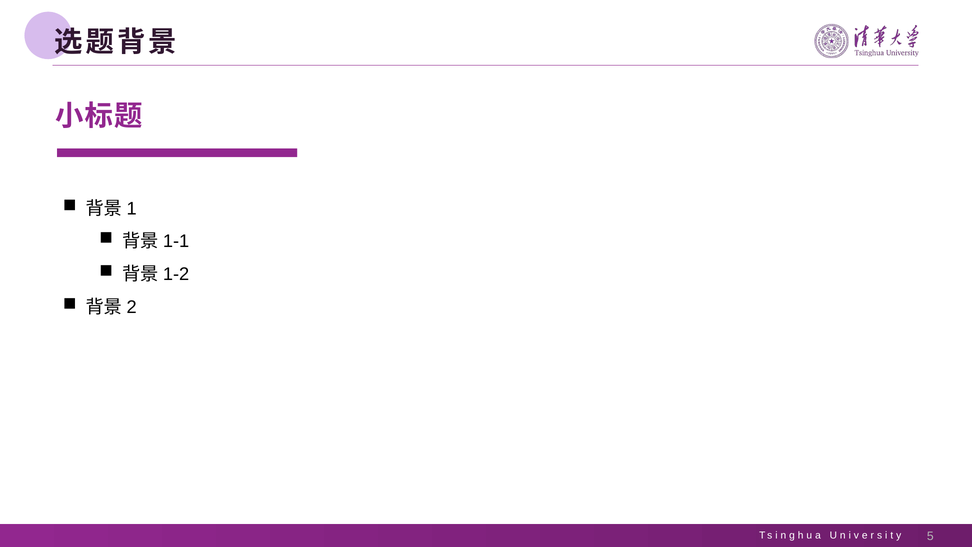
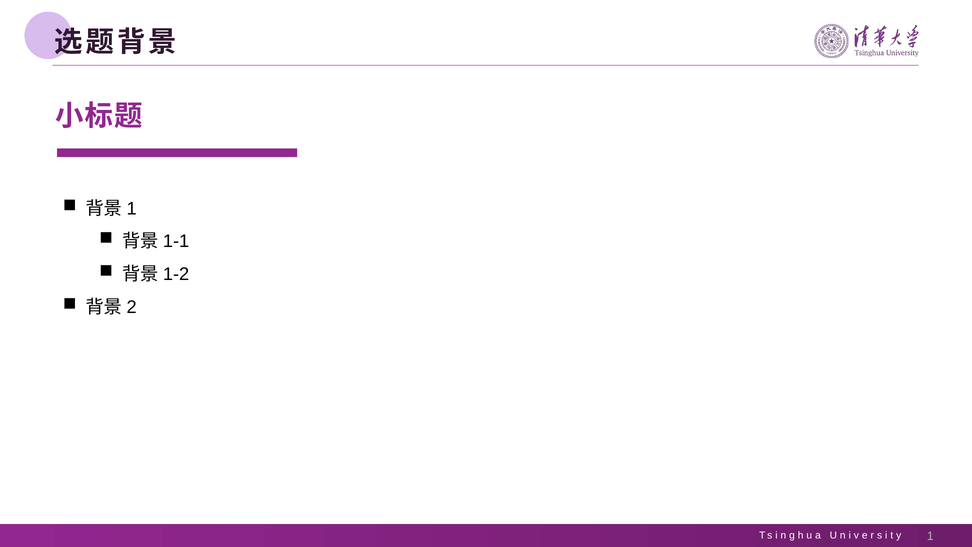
5: 5 -> 1 (930, 536)
